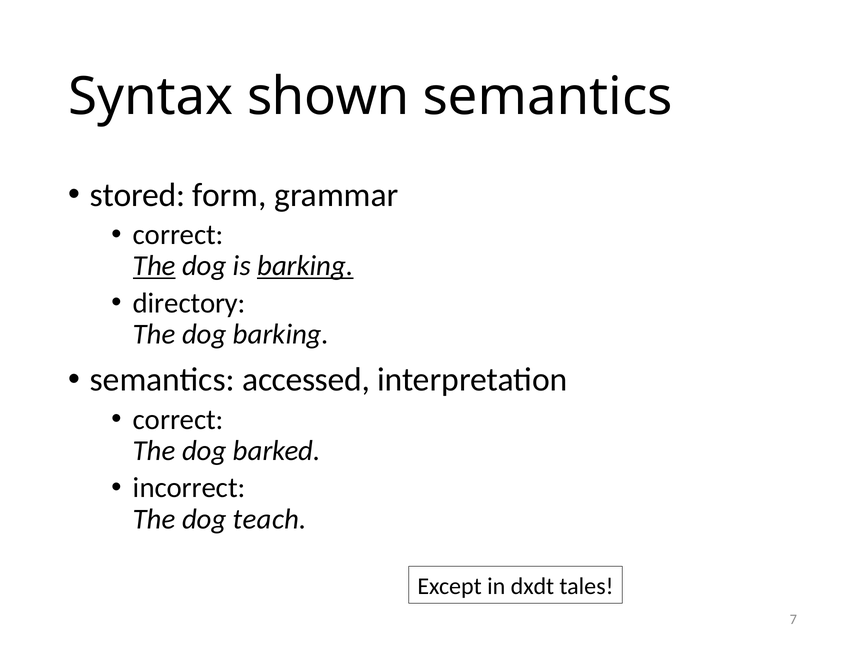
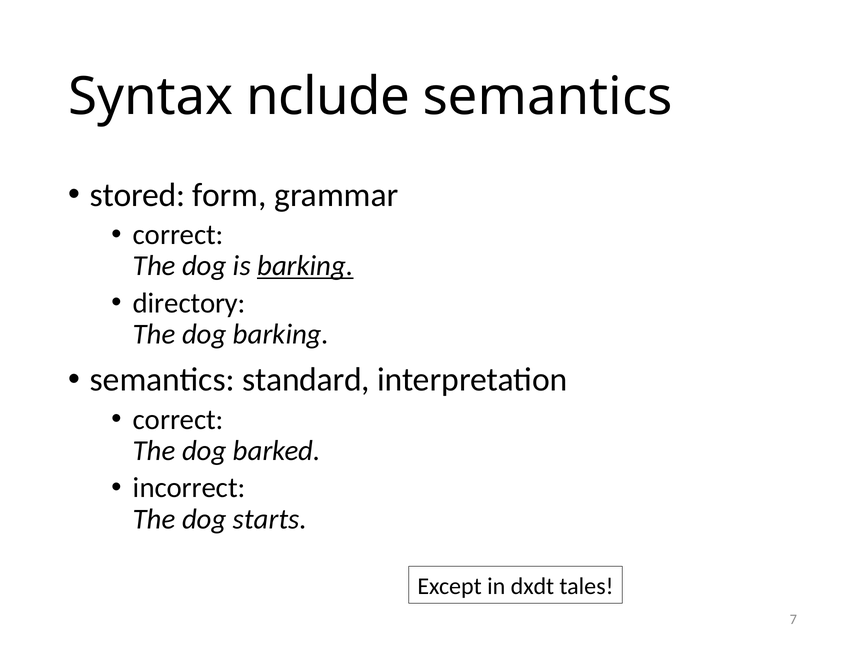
shown: shown -> nclude (328, 97)
The underline: present -> none (154, 266)
accessed: accessed -> standard (306, 380)
teach: teach -> starts (270, 519)
